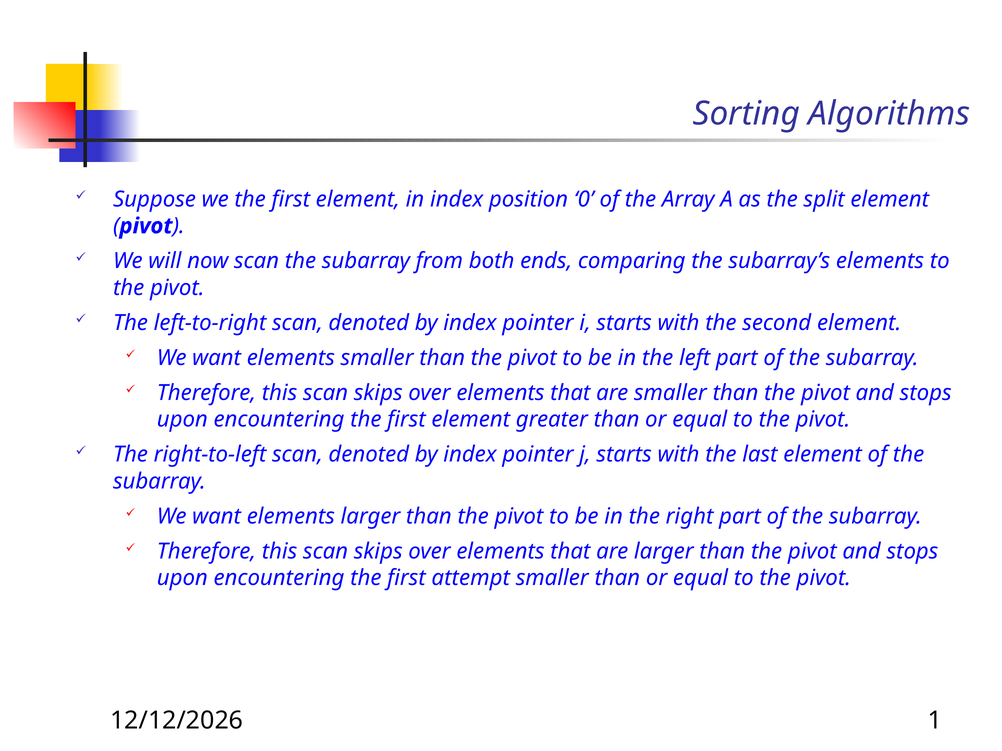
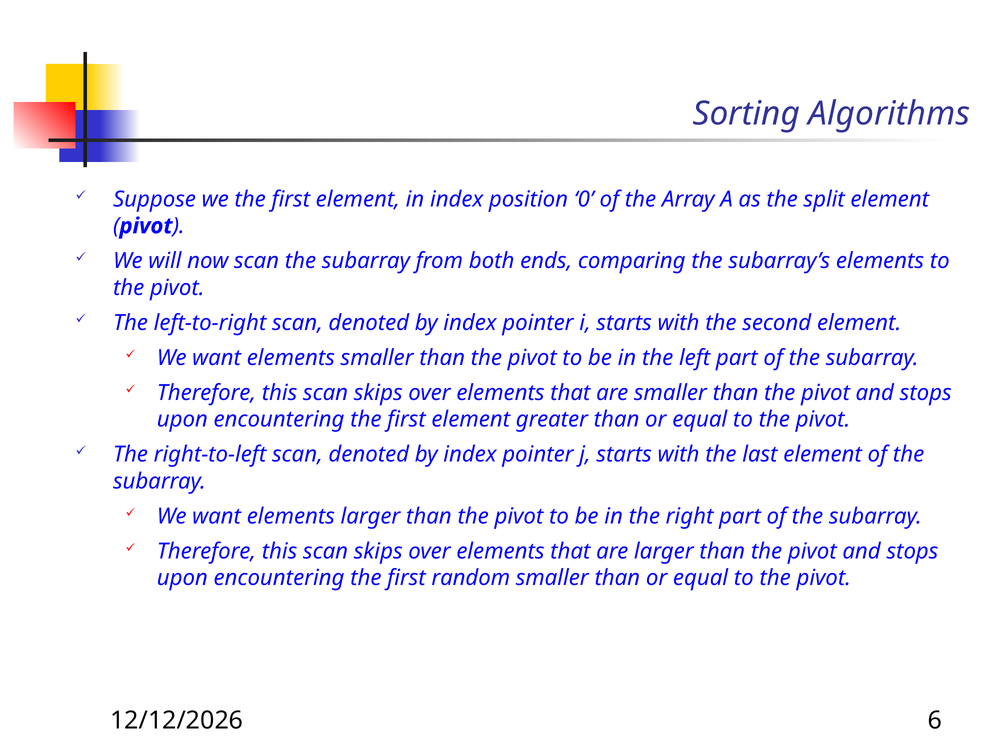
attempt: attempt -> random (471, 578)
1: 1 -> 6 (935, 721)
